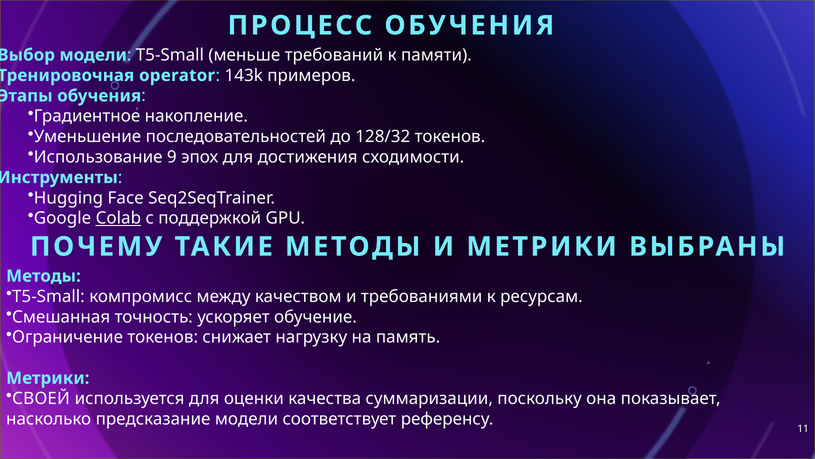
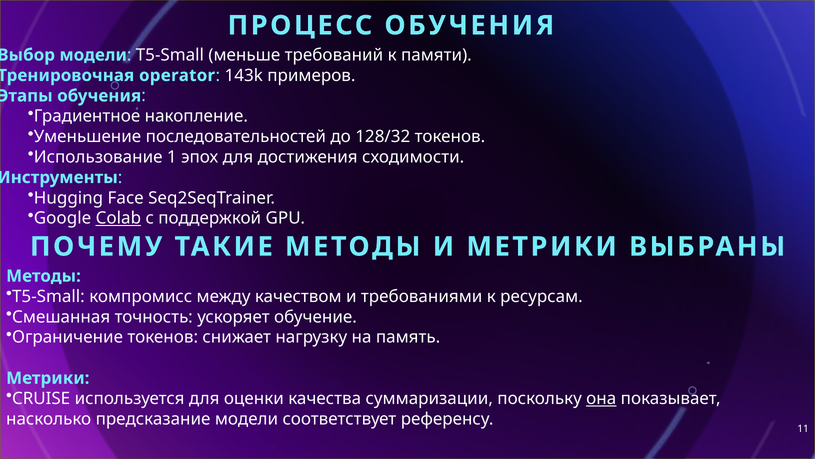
9: 9 -> 1 (172, 157)
СВОЕЙ: СВОЕЙ -> CRUISE (41, 398)
она underline: none -> present (601, 398)
